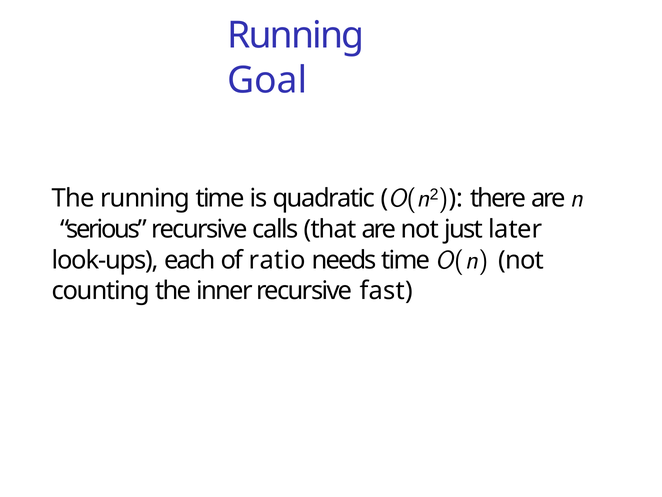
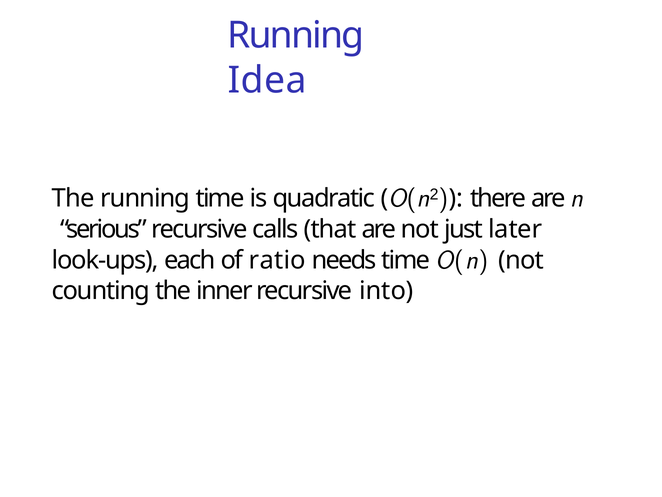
Goal: Goal -> Idea (267, 80)
fast: fast -> into (386, 291)
